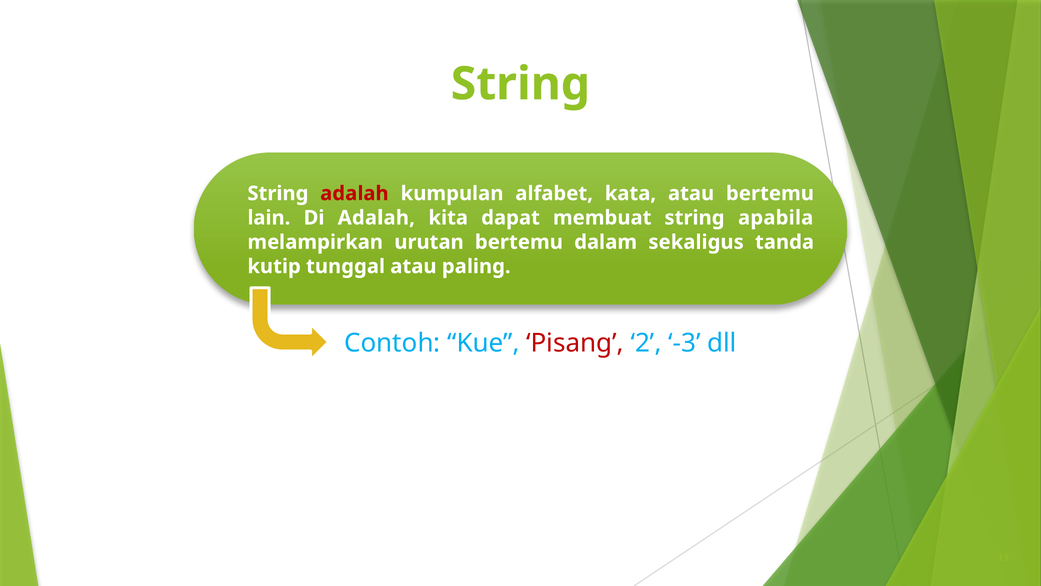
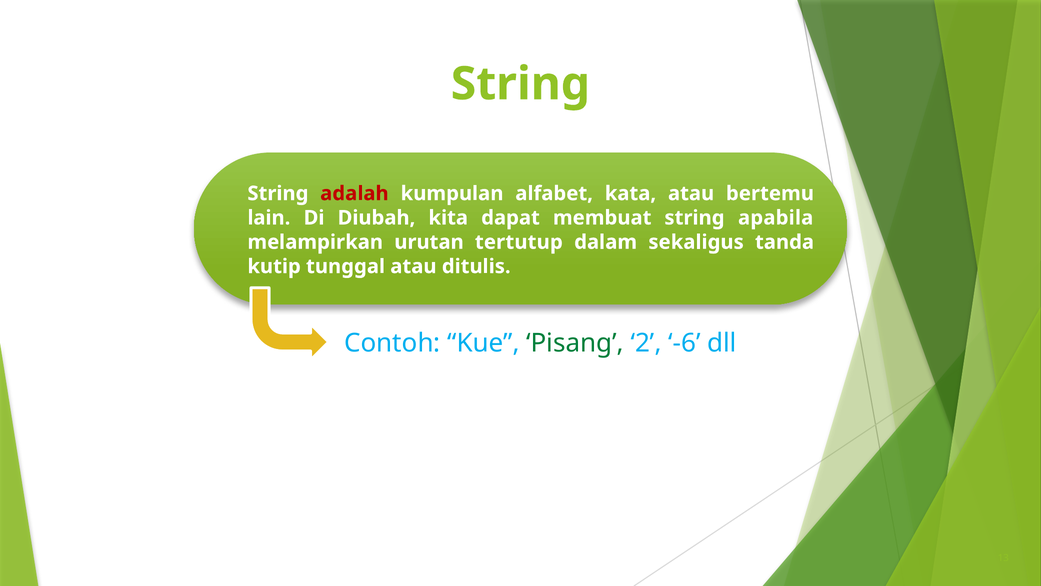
Di Adalah: Adalah -> Diubah (376, 218)
urutan bertemu: bertemu -> tertutup (519, 242)
paling: paling -> ditulis (476, 266)
Pisang colour: red -> green (575, 343)
-3: -3 -> -6 (684, 343)
